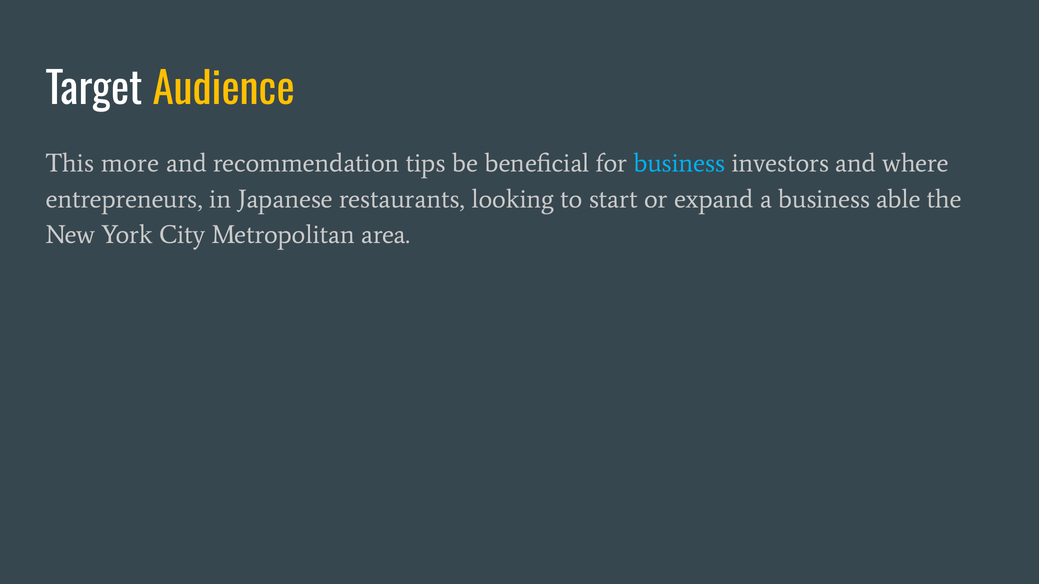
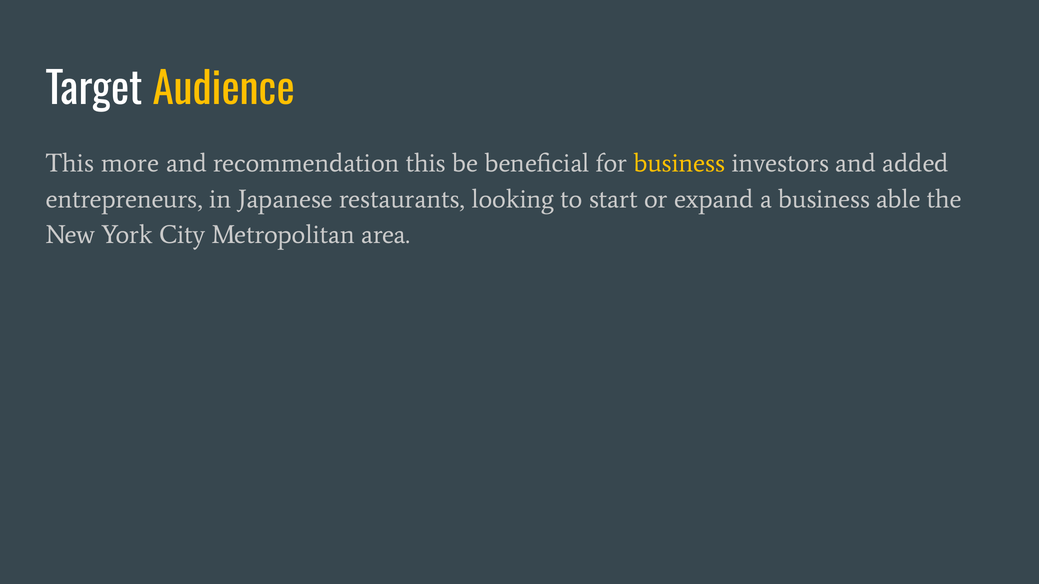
recommendation tips: tips -> this (426, 163)
business colour: light blue -> yellow (679, 163)
where: where -> added (915, 163)
